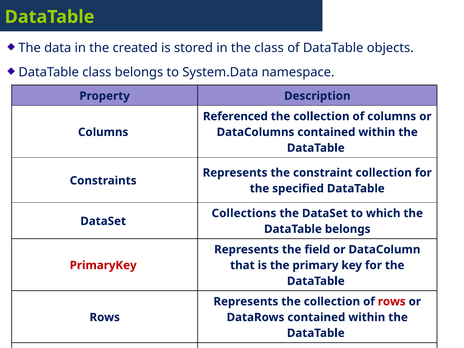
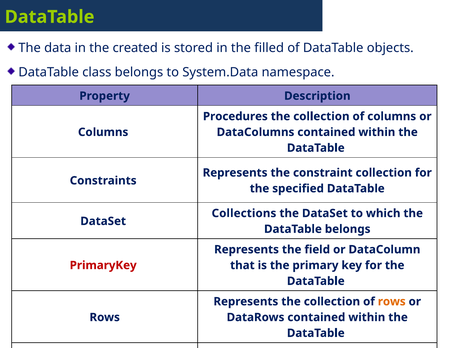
the class: class -> filled (269, 48)
Referenced: Referenced -> Procedures (235, 116)
rows colour: red -> orange (392, 302)
